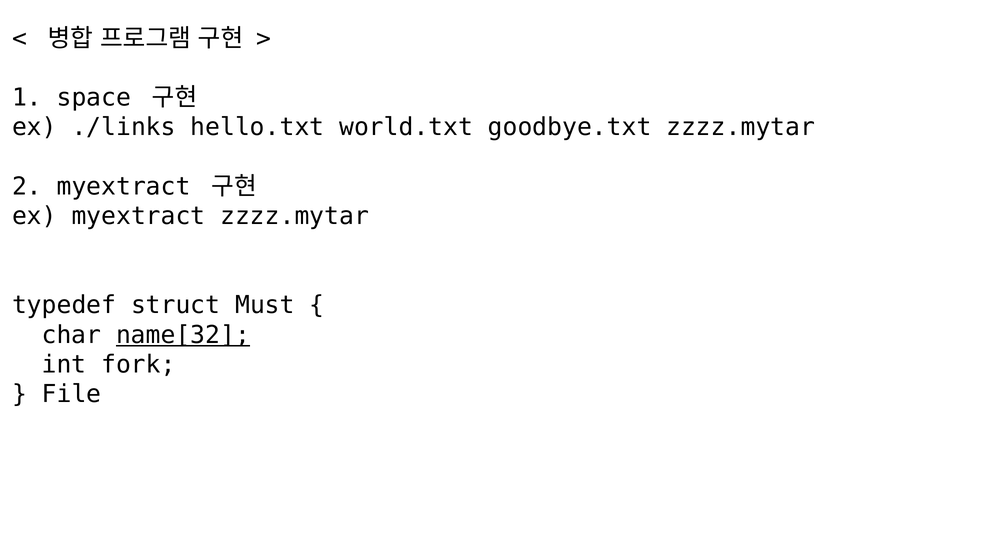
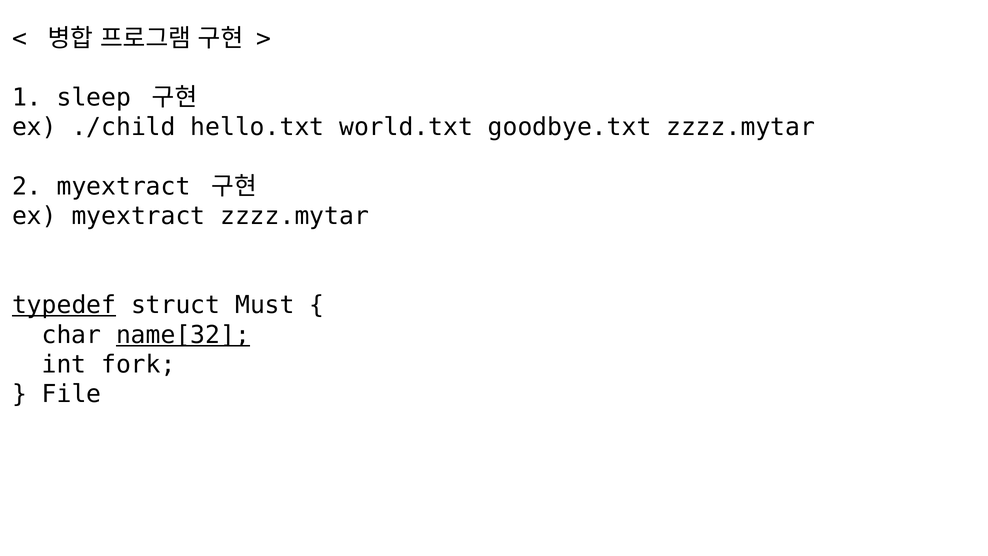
space: space -> sleep (94, 98)
./links: ./links -> ./child (124, 127)
typedef underline: none -> present (64, 305)
